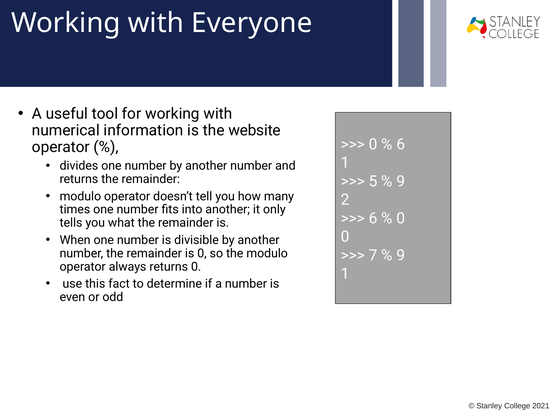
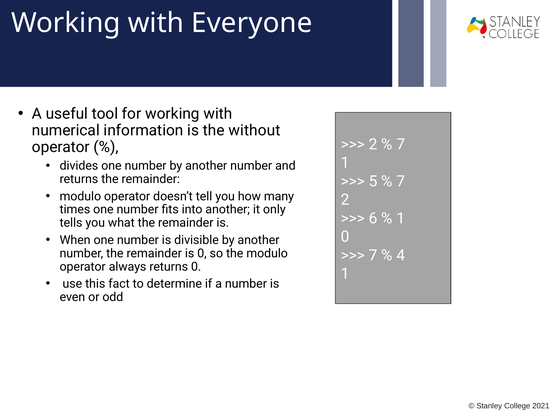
website: website -> without (254, 130)
0: 0 -> 2 (373, 144)
6: 6 -> 7 (401, 144)
9: 9 -> 7 (401, 181)
0: 0 -> 1 (401, 218)
9: 9 -> 4 (401, 255)
